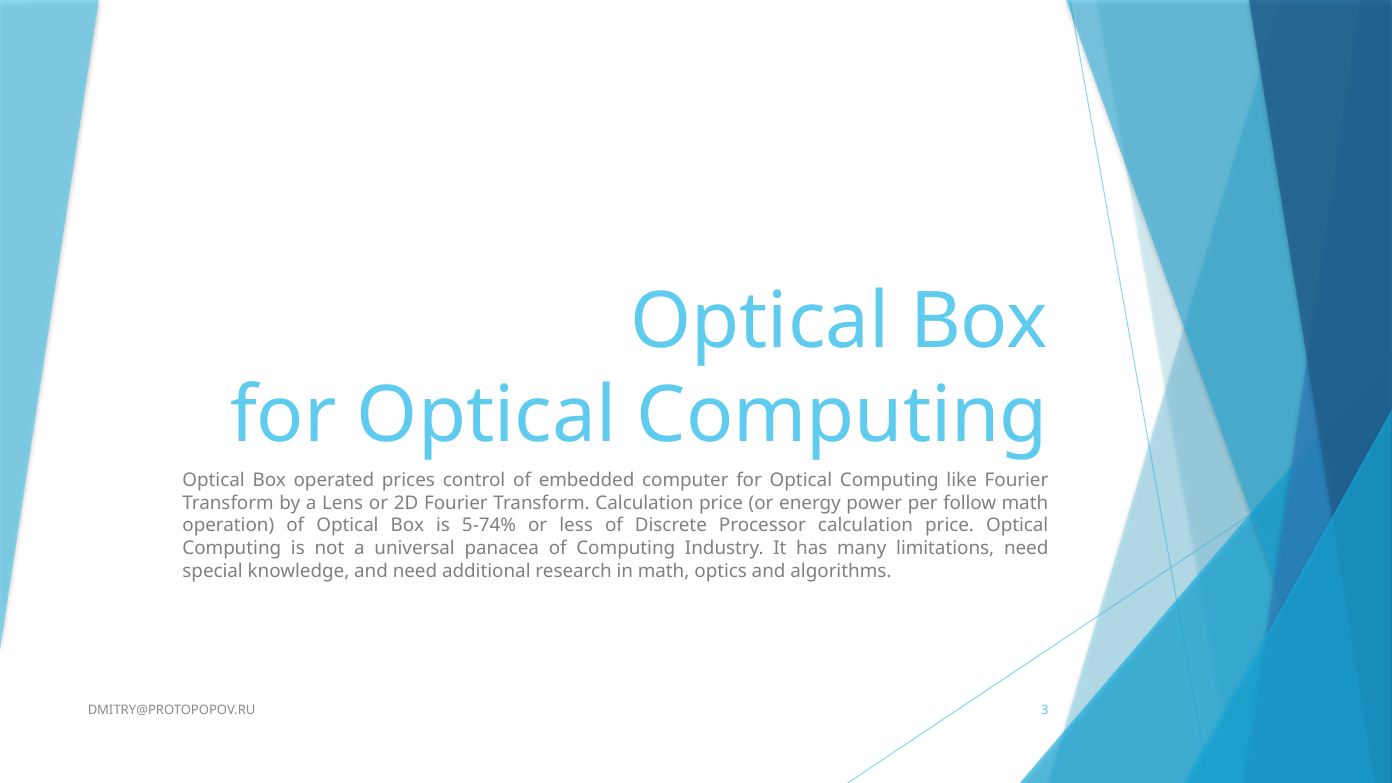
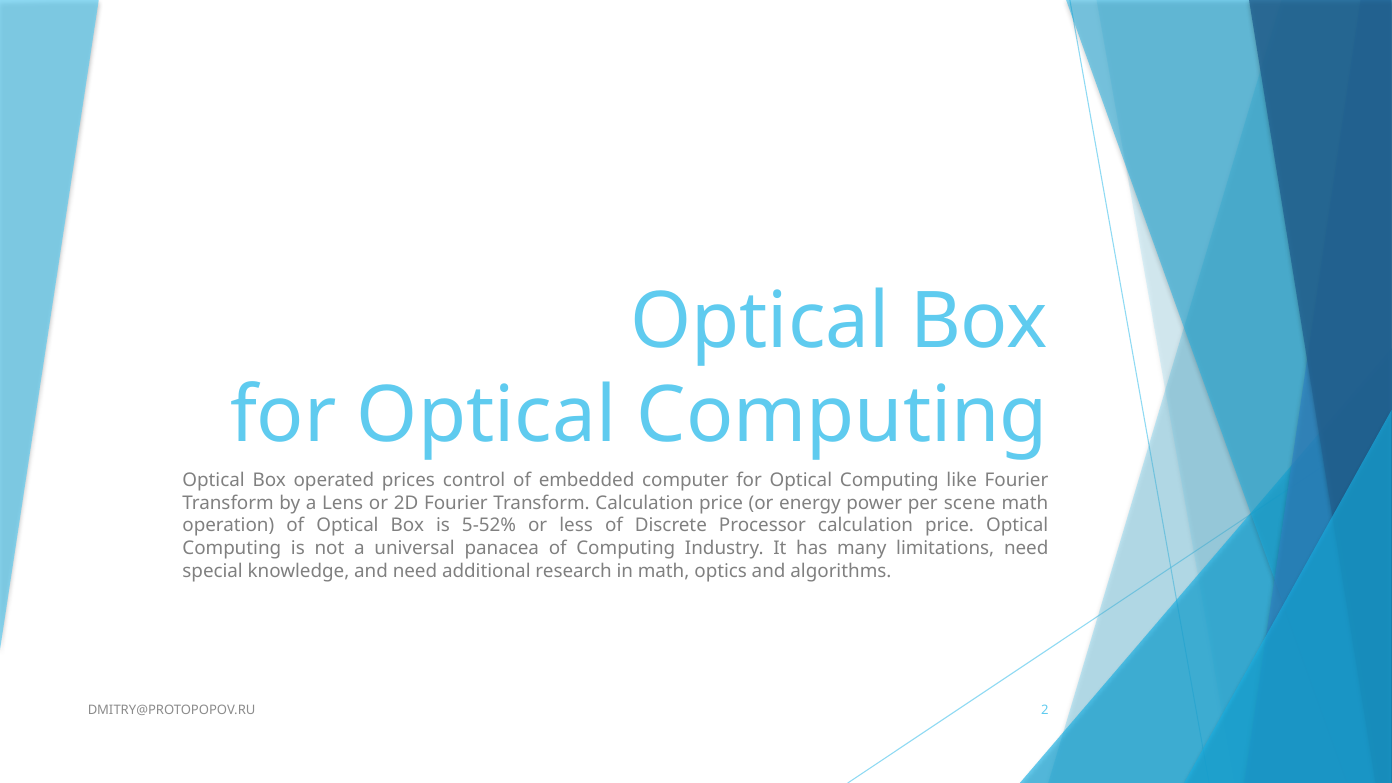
follow: follow -> scene (970, 503)
5-74%: 5-74% -> 5-52% (489, 526)
3: 3 -> 2 (1045, 710)
